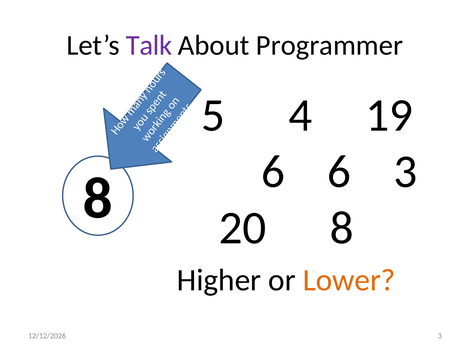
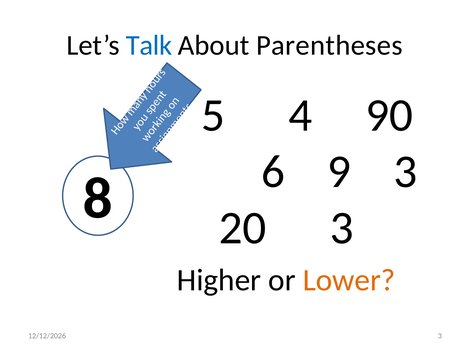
Talk colour: purple -> blue (149, 45)
Programmer: Programmer -> Parentheses (329, 45)
19: 19 -> 90 (389, 115)
6 6: 6 -> 9 (339, 172)
20 8: 8 -> 3 (342, 228)
